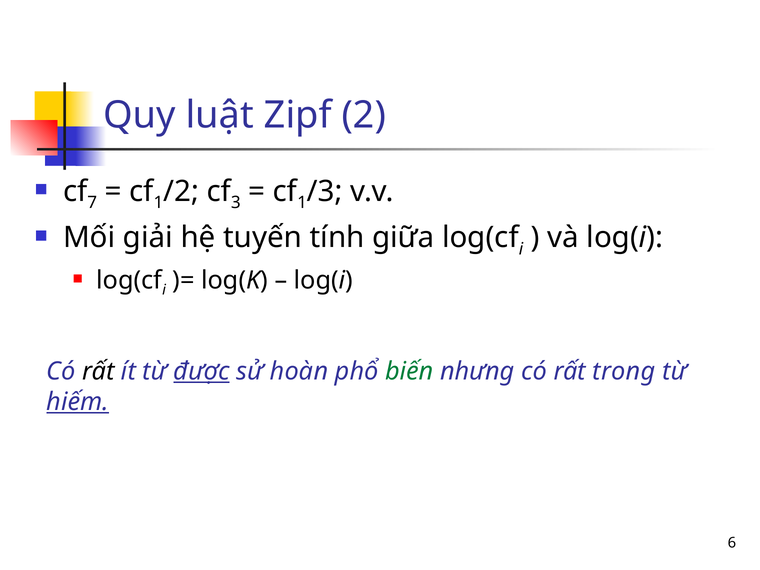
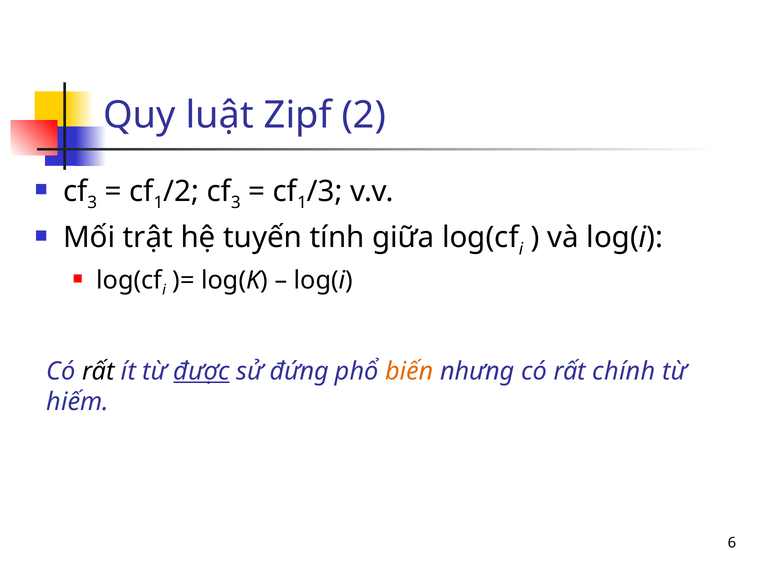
7: 7 -> 3 (92, 203)
giải: giải -> trật (148, 238)
hoàn: hoàn -> đứng (299, 372)
biến colour: green -> orange (409, 372)
trong: trong -> chính (624, 372)
hiếm underline: present -> none (78, 402)
